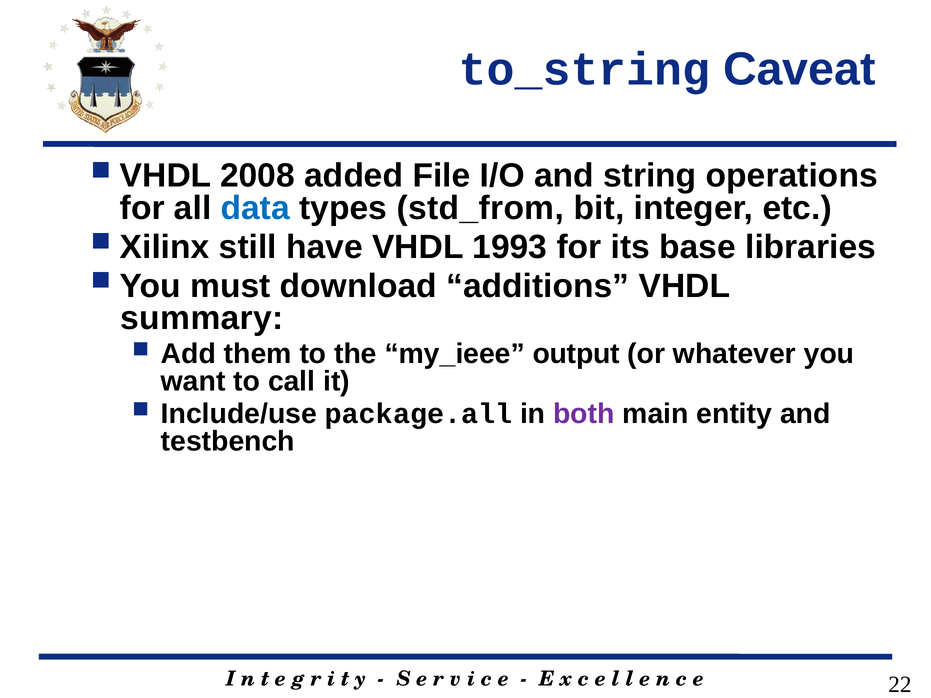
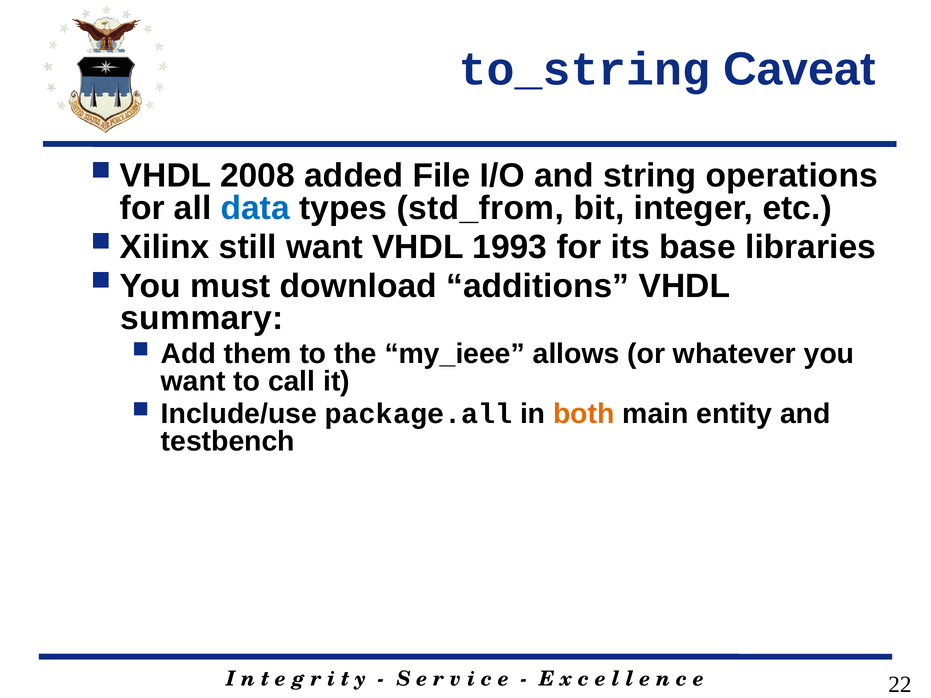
still have: have -> want (324, 247)
output: output -> allows (576, 354)
both colour: purple -> orange (584, 414)
